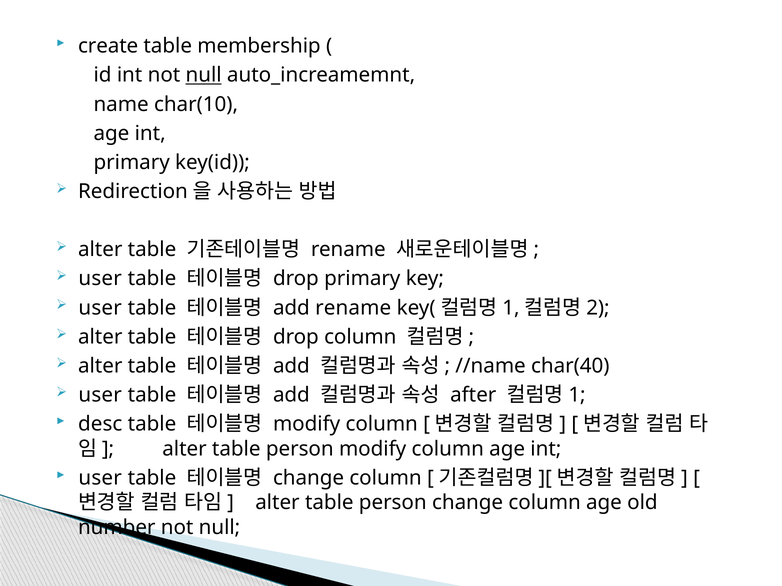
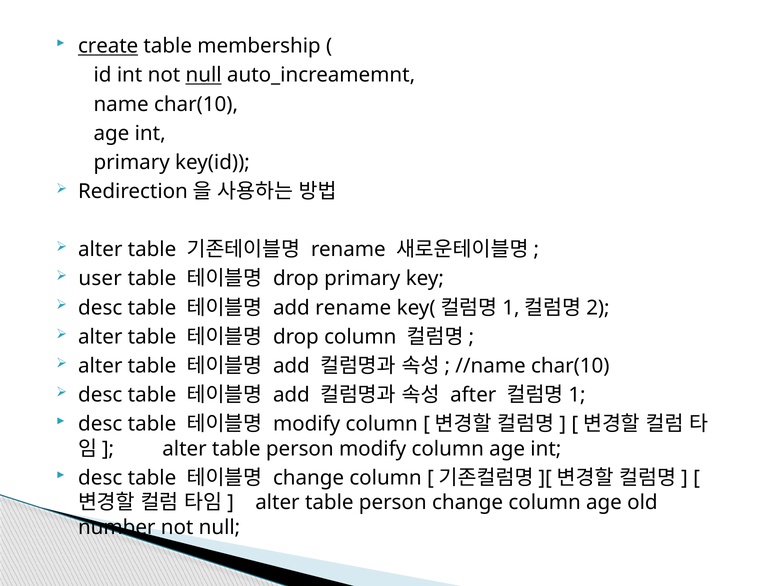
create underline: none -> present (108, 46)
user: user -> desc (100, 308)
//name char(40: char(40 -> char(10 (570, 366)
user: user -> desc (100, 395)
user: user -> desc (100, 478)
